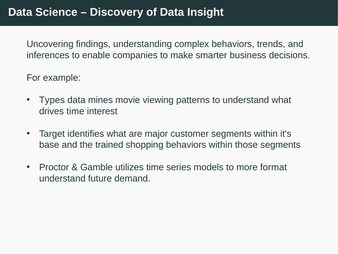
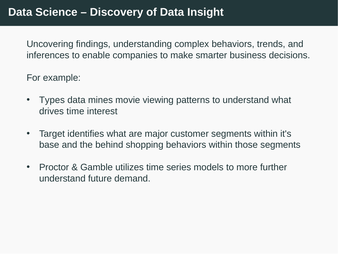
trained: trained -> behind (109, 145)
format: format -> further (274, 167)
